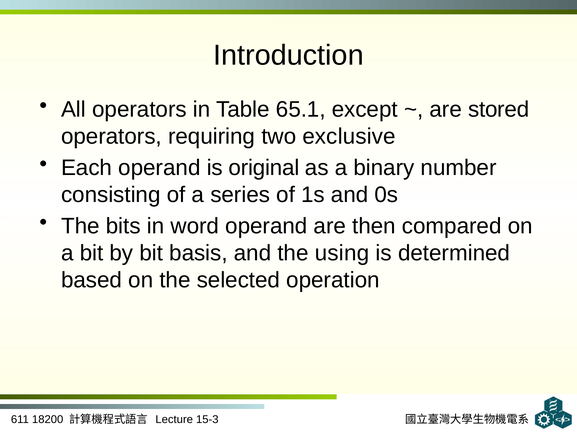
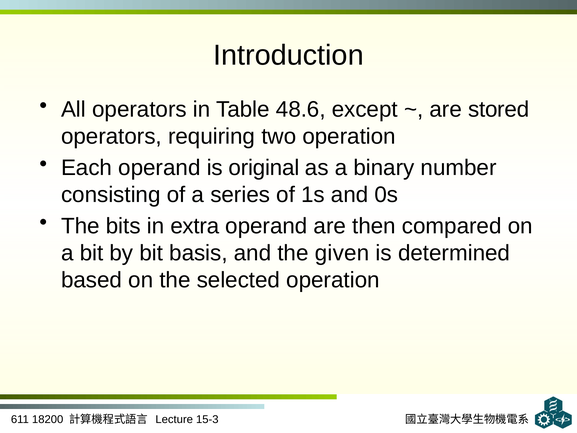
65.1: 65.1 -> 48.6 (301, 109)
two exclusive: exclusive -> operation (349, 136)
word: word -> extra (195, 226)
using: using -> given (342, 253)
